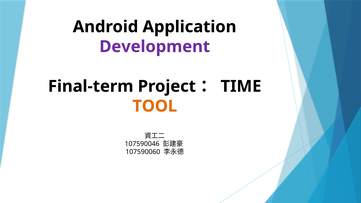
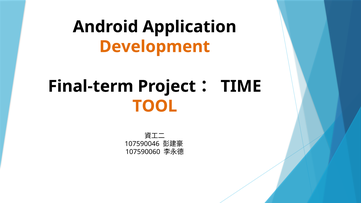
Development colour: purple -> orange (155, 47)
